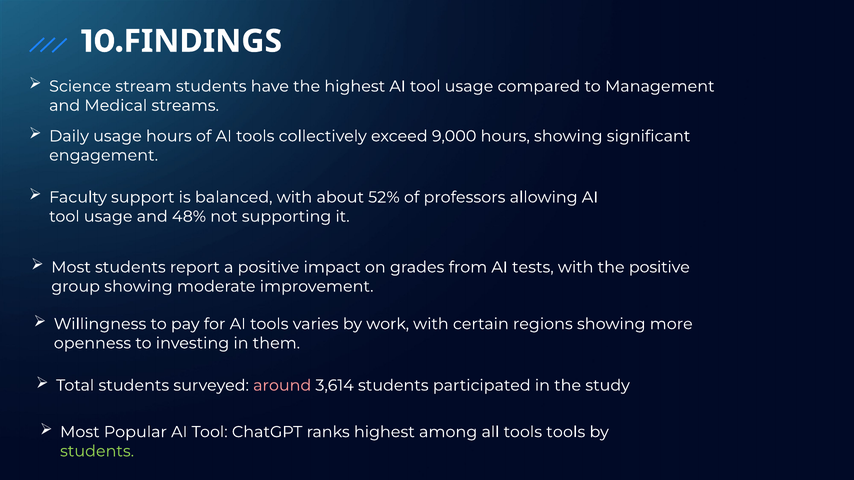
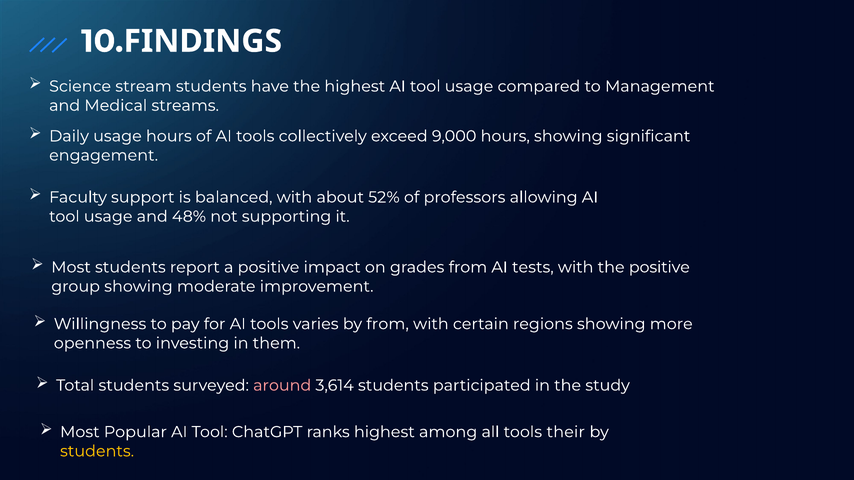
by work: work -> from (388, 324)
tools tools: tools -> their (566, 432)
students colour: light green -> yellow (97, 451)
